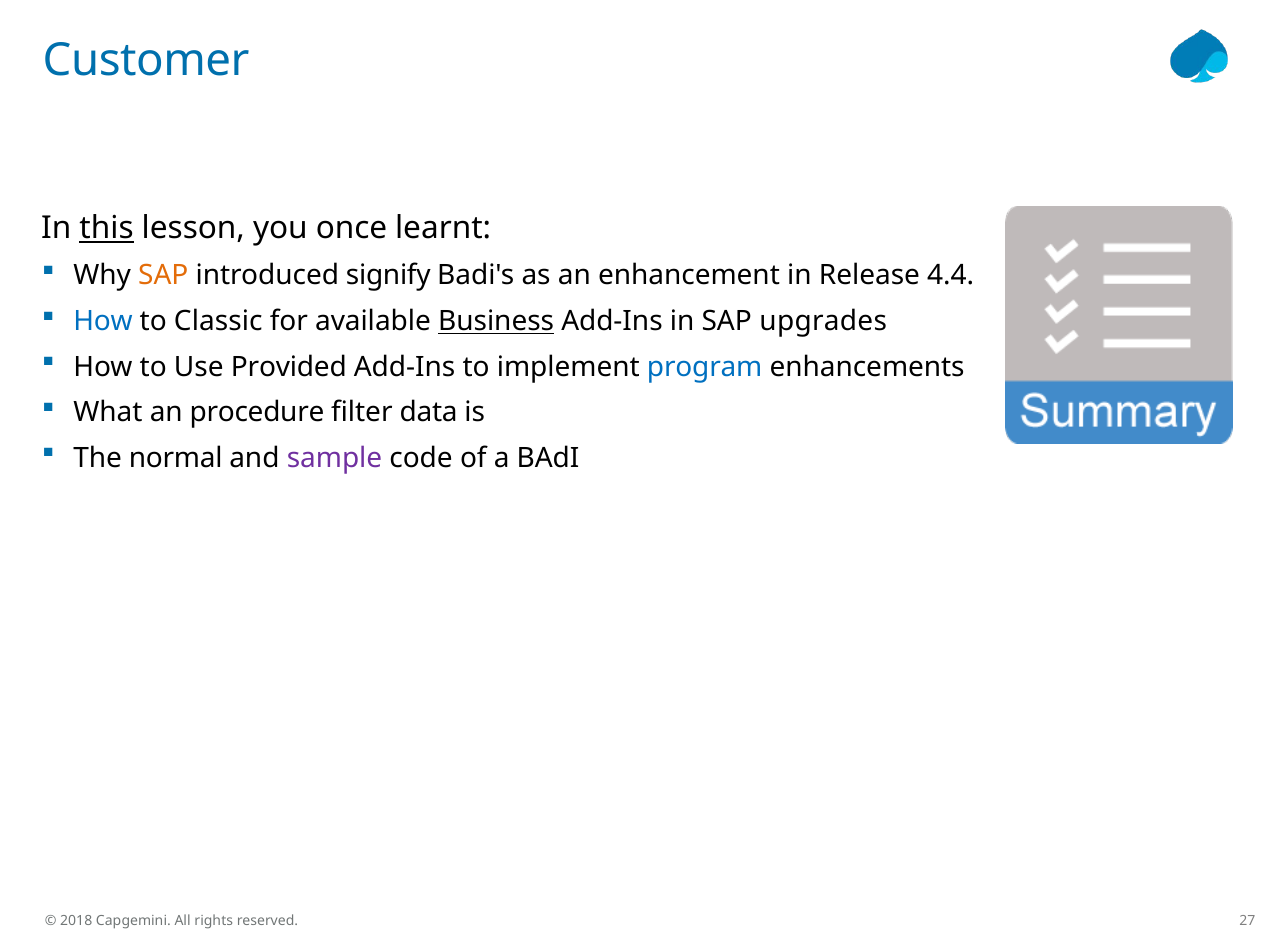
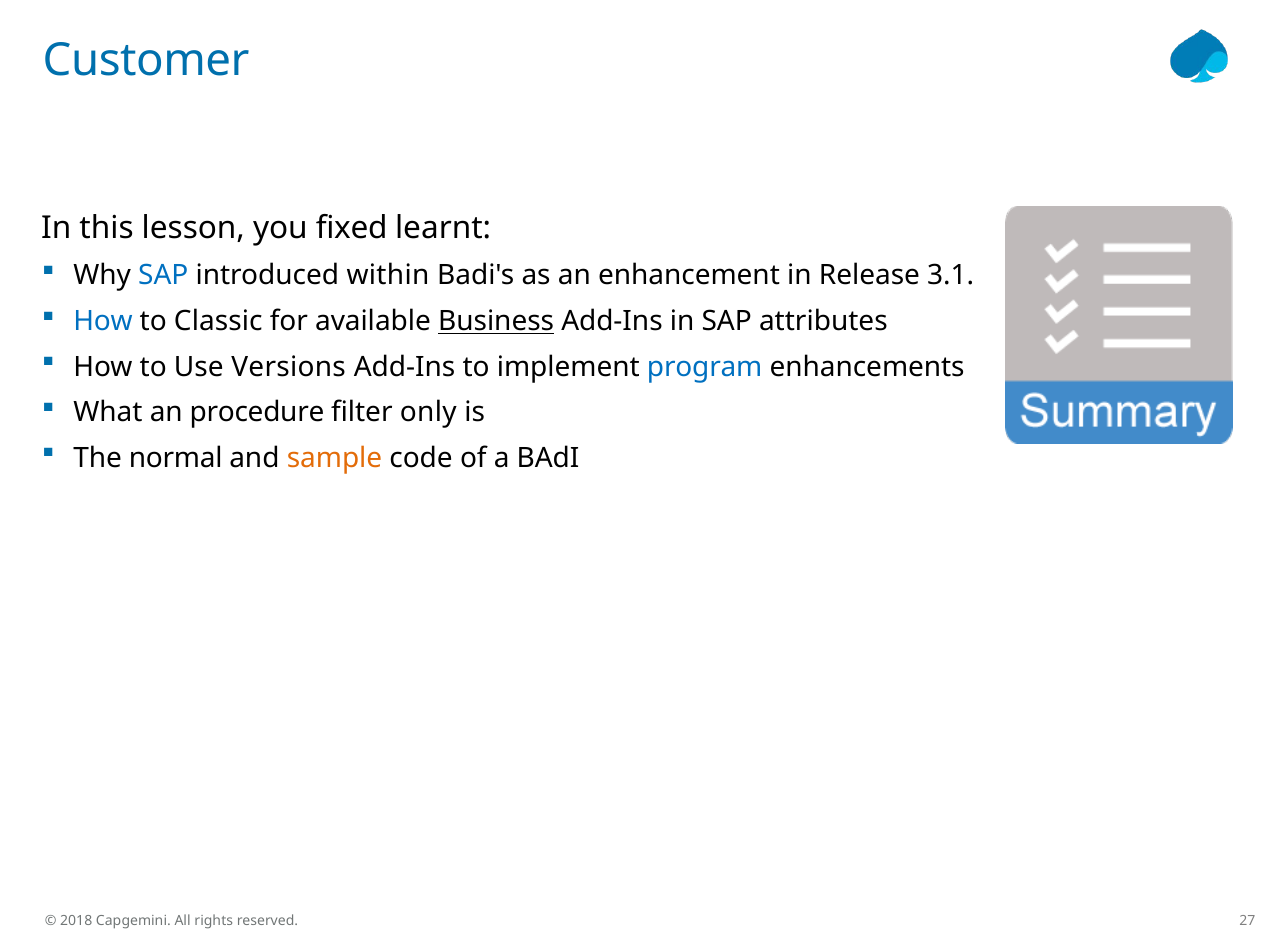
this underline: present -> none (107, 228)
once: once -> fixed (352, 228)
SAP colour: orange -> blue (163, 276)
signify: signify -> within (388, 276)
4.4: 4.4 -> 3.1 (951, 276)
upgrades: upgrades -> attributes (823, 321)
Provided: Provided -> Versions (289, 367)
data: data -> only (428, 413)
sample colour: purple -> orange (335, 458)
